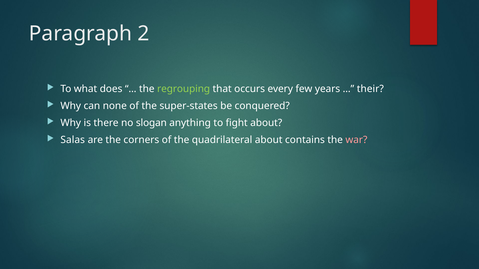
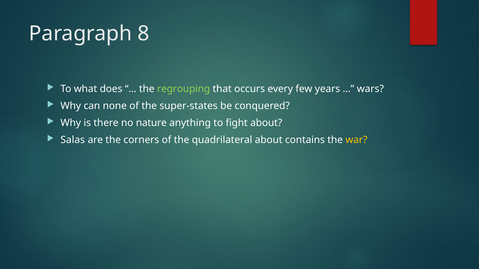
2: 2 -> 8 (143, 34)
their: their -> wars (370, 89)
slogan: slogan -> nature (151, 123)
war colour: pink -> yellow (356, 140)
